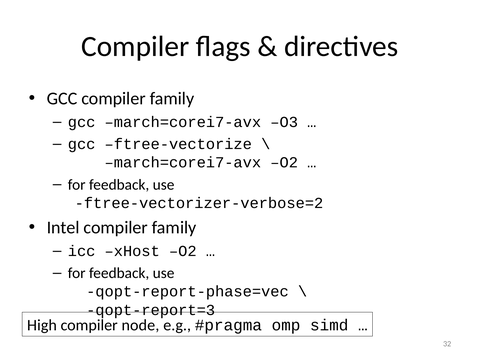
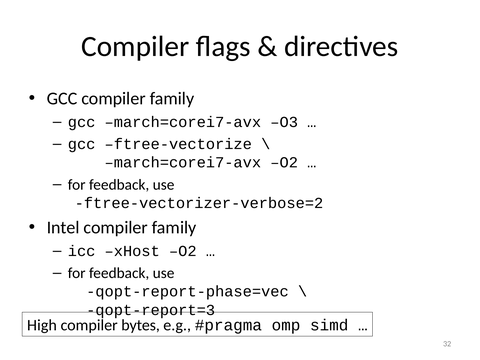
node: node -> bytes (141, 325)
